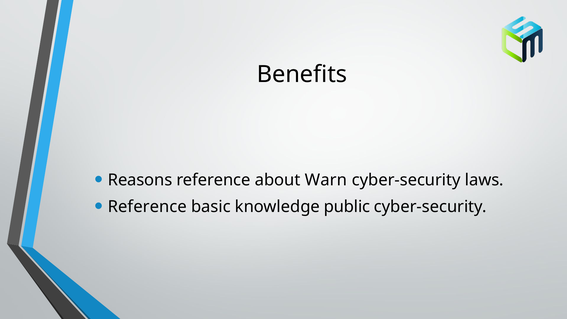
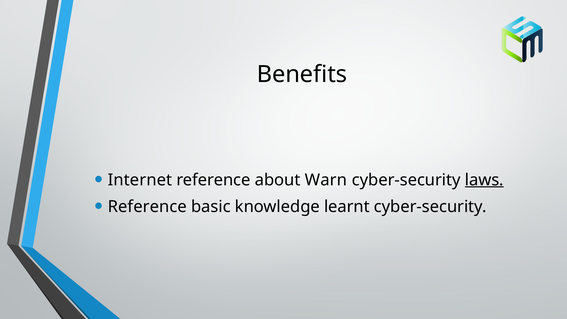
Reasons: Reasons -> Internet (140, 180)
laws underline: none -> present (484, 180)
public: public -> learnt (347, 207)
